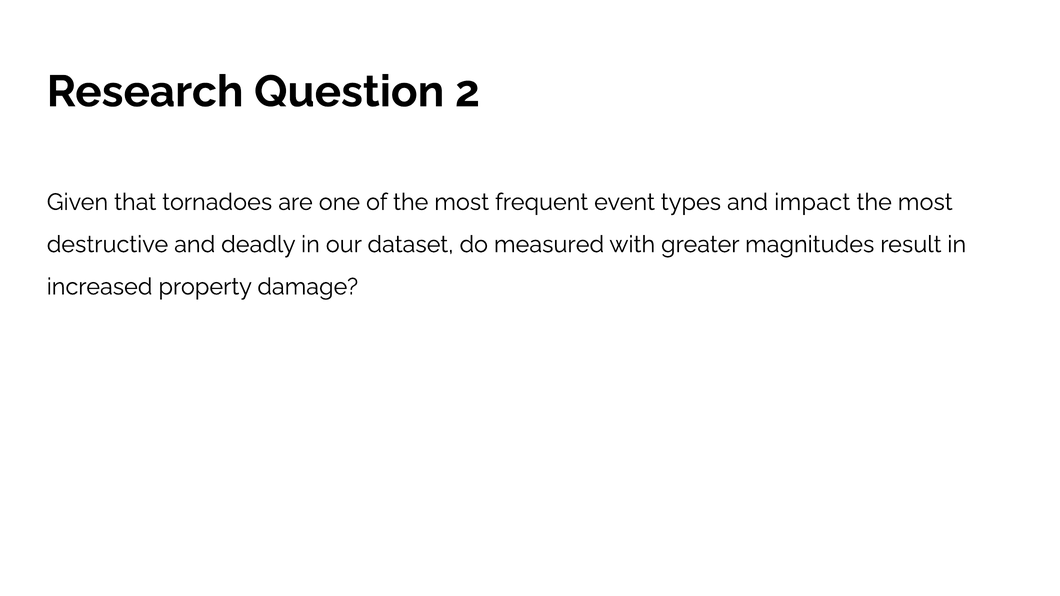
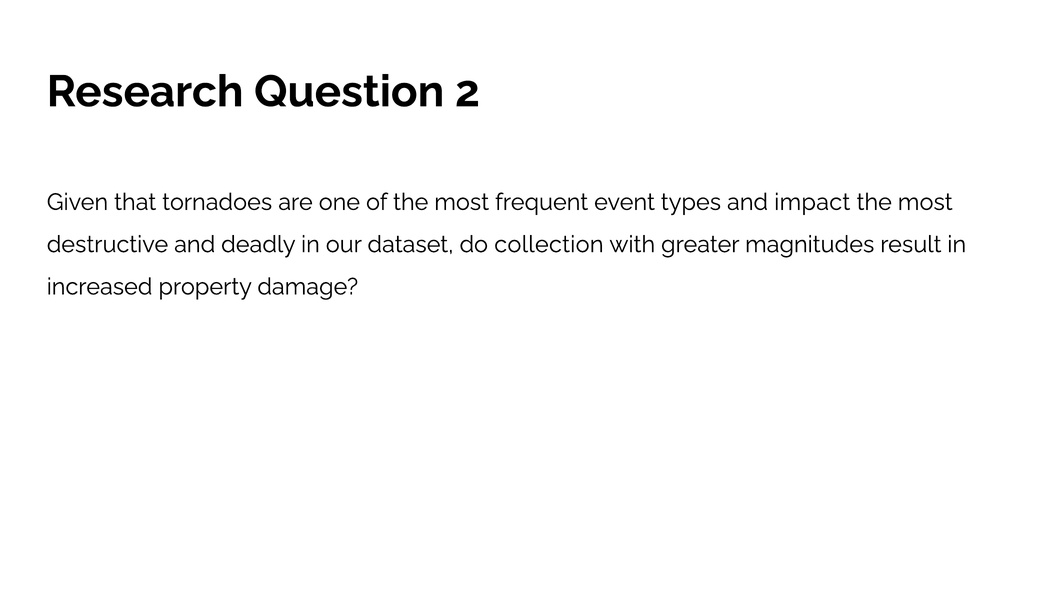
measured: measured -> collection (549, 245)
